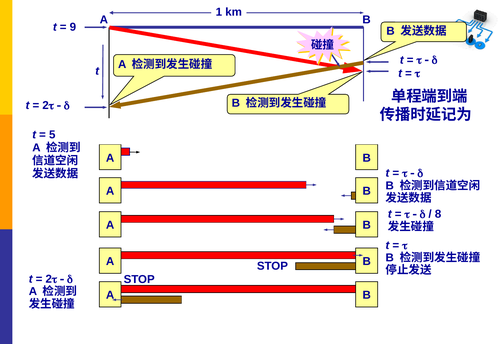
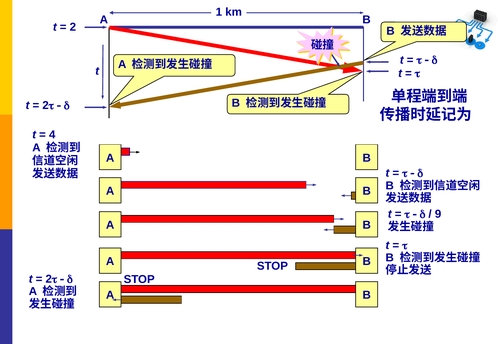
9: 9 -> 2 (73, 27)
5: 5 -> 4 (52, 135)
8: 8 -> 9 (438, 215)
